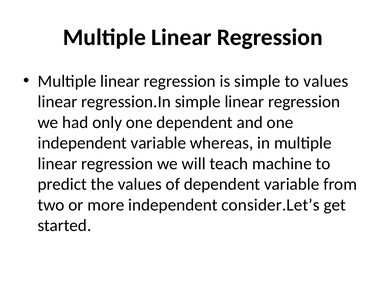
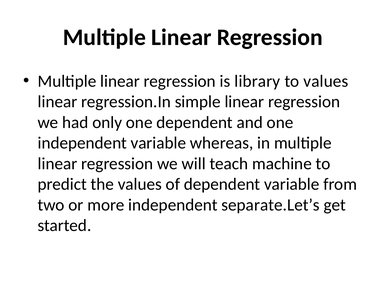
is simple: simple -> library (257, 81)
consider.Let’s: consider.Let’s -> separate.Let’s (271, 205)
